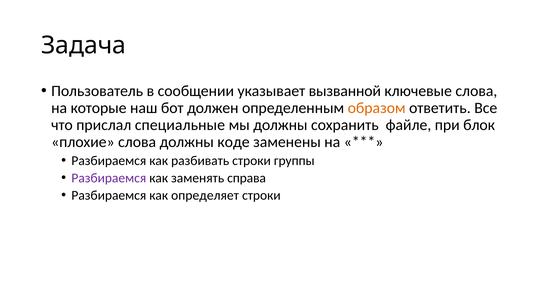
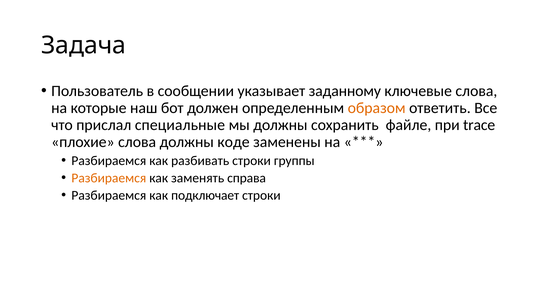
вызванной: вызванной -> заданному (345, 91)
блок: блок -> trace (479, 125)
Разбираемся colour: purple -> orange (109, 178)
определяет: определяет -> подключает (205, 195)
